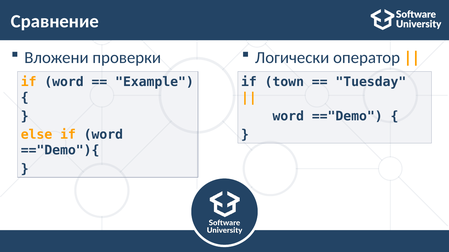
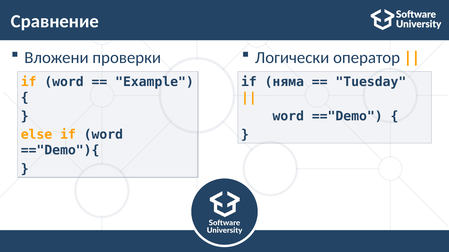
town: town -> няма (284, 82)
